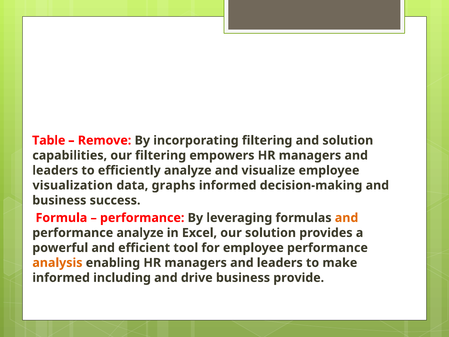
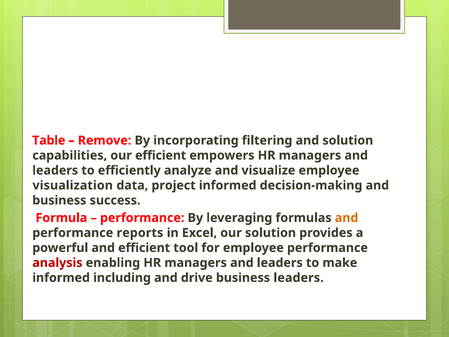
our filtering: filtering -> efficient (161, 155)
graphs: graphs -> project (174, 185)
performance analyze: analyze -> reports (140, 233)
analysis colour: orange -> red (57, 263)
business provide: provide -> leaders (299, 278)
